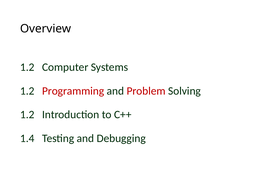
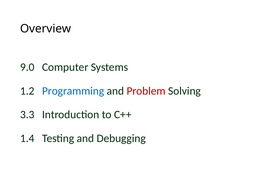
1.2: 1.2 -> 9.0 (27, 67)
Programming colour: red -> blue (73, 91)
1.2: 1.2 -> 3.3 (27, 115)
